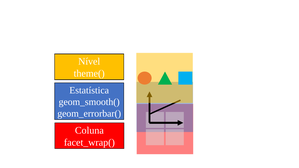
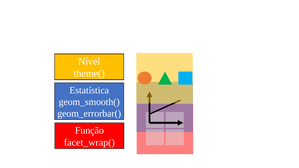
Coluna: Coluna -> Função (89, 131)
